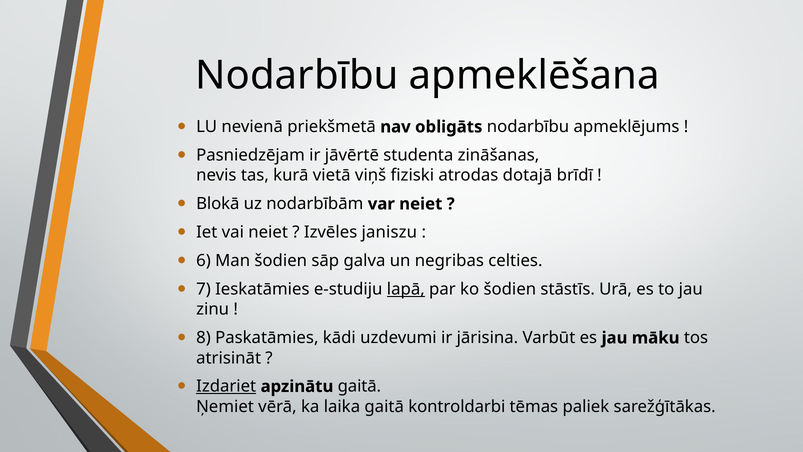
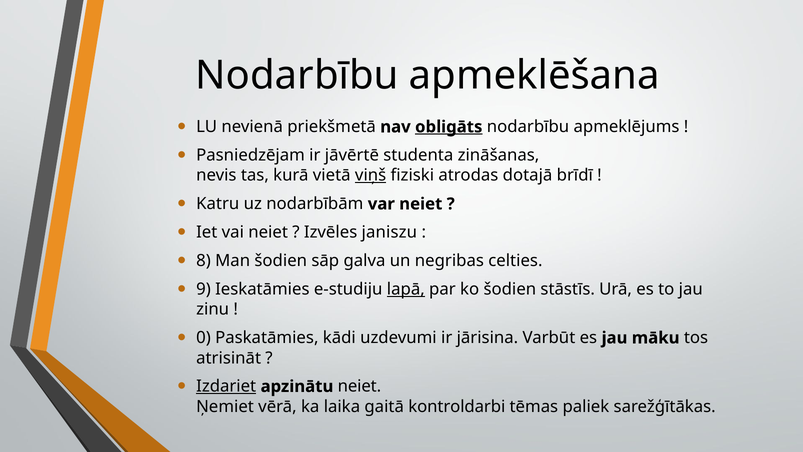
obligāts underline: none -> present (449, 127)
viņš underline: none -> present (371, 175)
Blokā: Blokā -> Katru (218, 204)
6: 6 -> 8 (204, 261)
7: 7 -> 9 (204, 289)
8: 8 -> 0 (204, 338)
apzinātu gaitā: gaitā -> neiet (359, 386)
